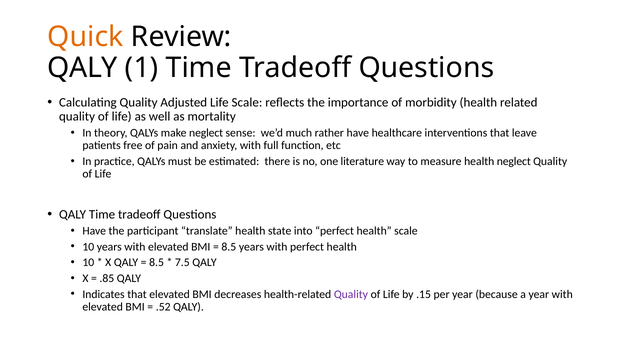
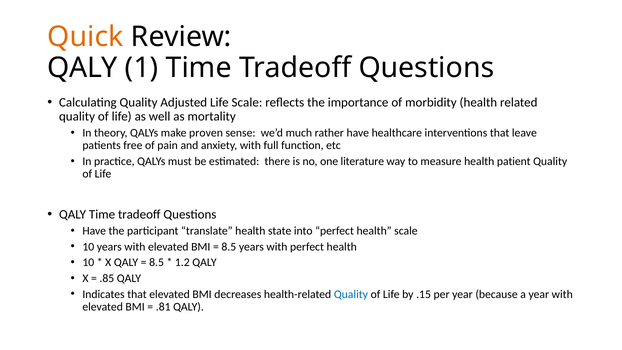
make neglect: neglect -> proven (206, 133)
health neglect: neglect -> patient (514, 161)
7.5: 7.5 -> 1.2 (182, 262)
Quality colour: purple -> blue (351, 294)
.52: .52 -> .81 (163, 307)
